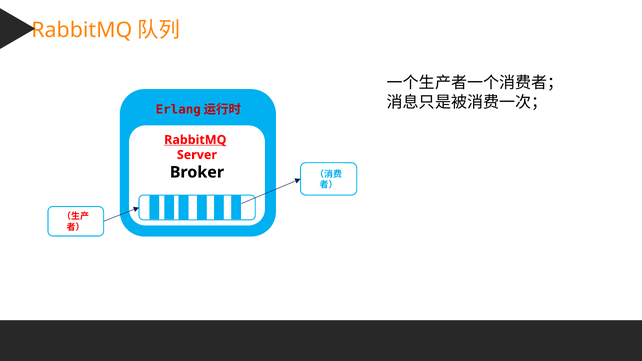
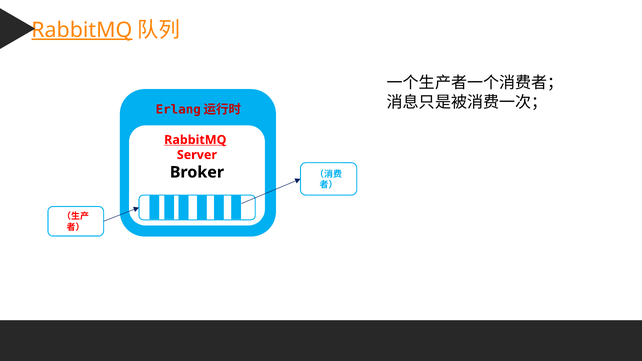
RabbitMQ underline: none -> present (82, 30)
